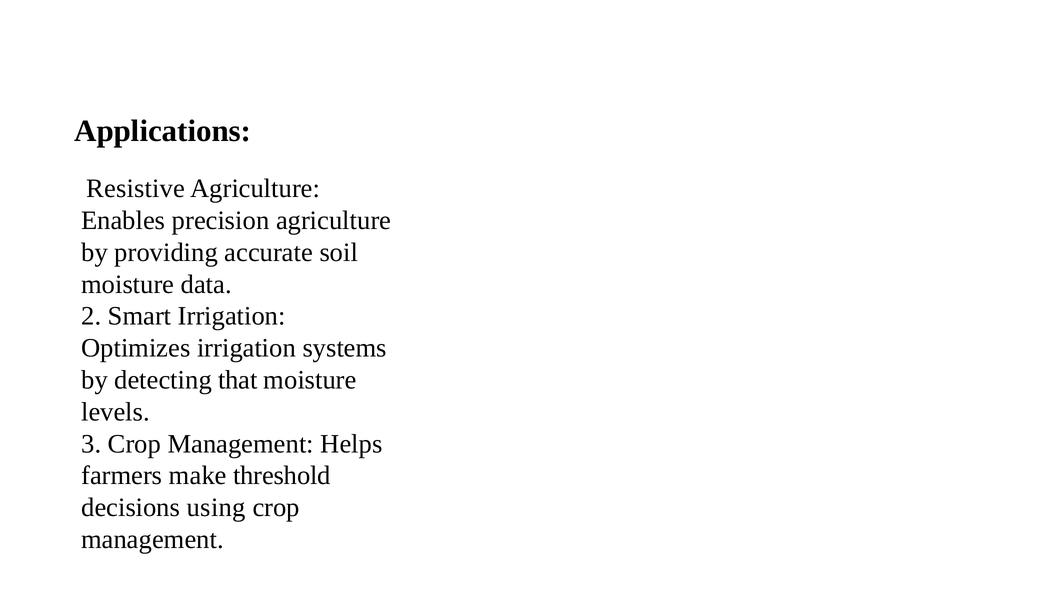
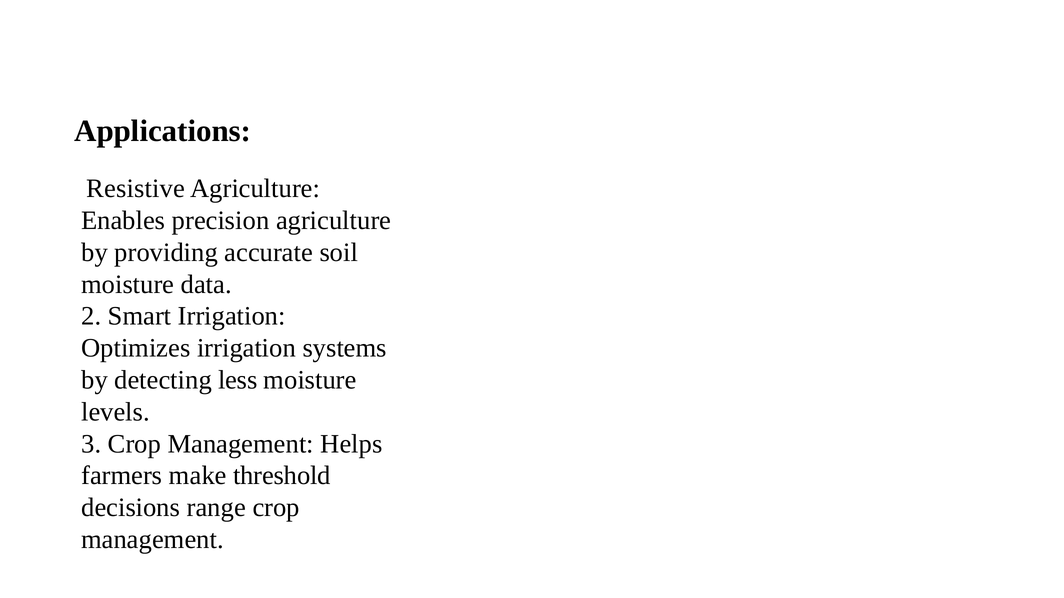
that: that -> less (238, 380)
using: using -> range (216, 508)
